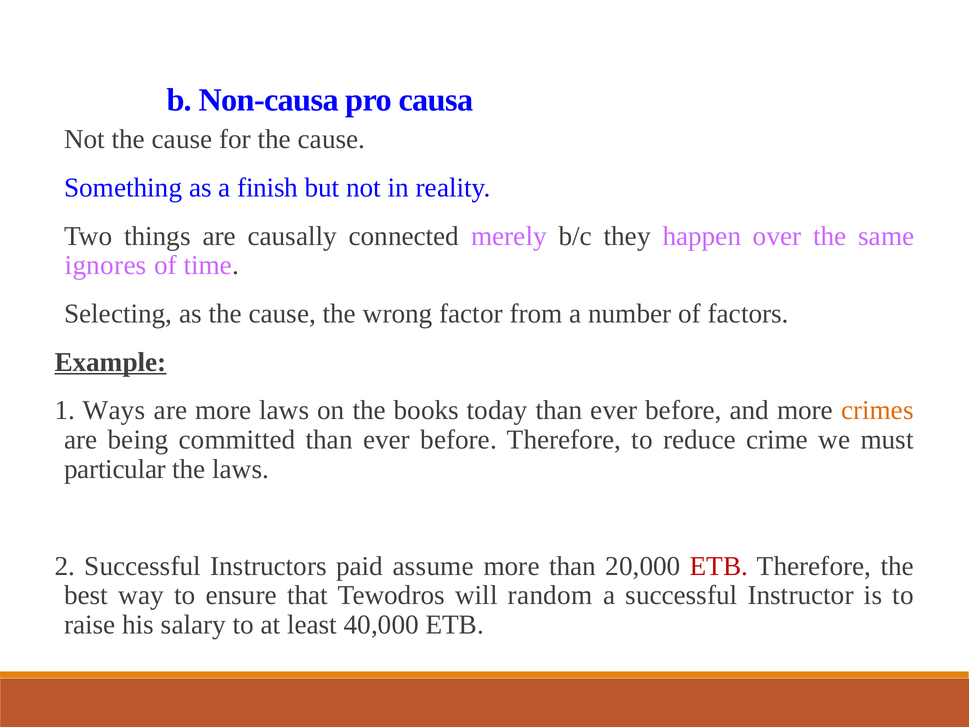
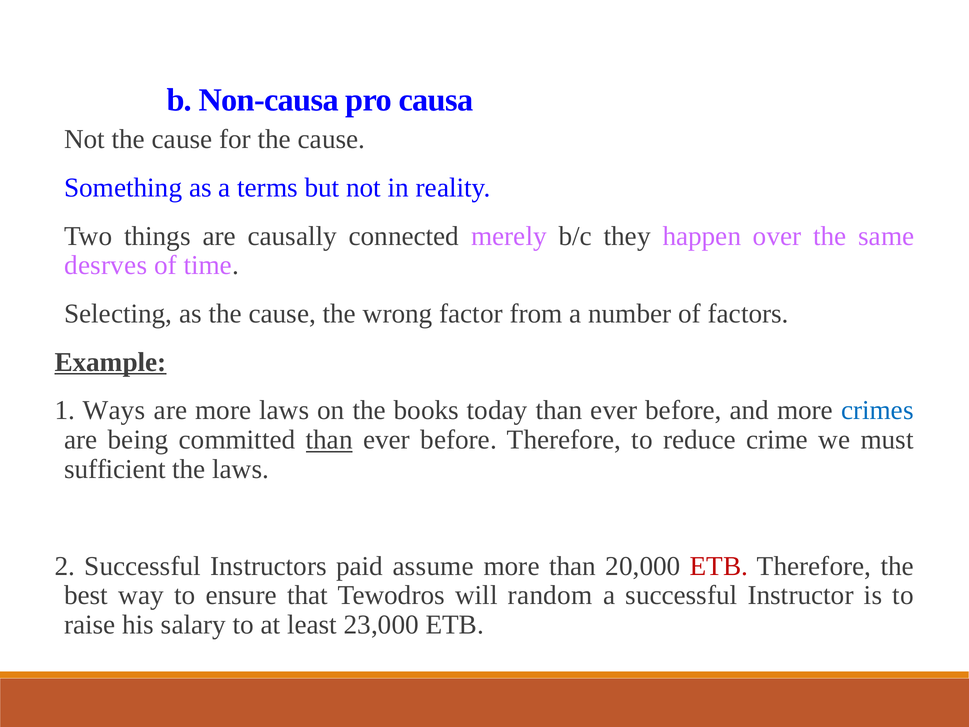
finish: finish -> terms (268, 188)
ignores: ignores -> desrves (106, 265)
crimes colour: orange -> blue (877, 410)
than underline: none -> present (329, 440)
particular: particular -> sufficient (115, 469)
40,000: 40,000 -> 23,000 (381, 625)
